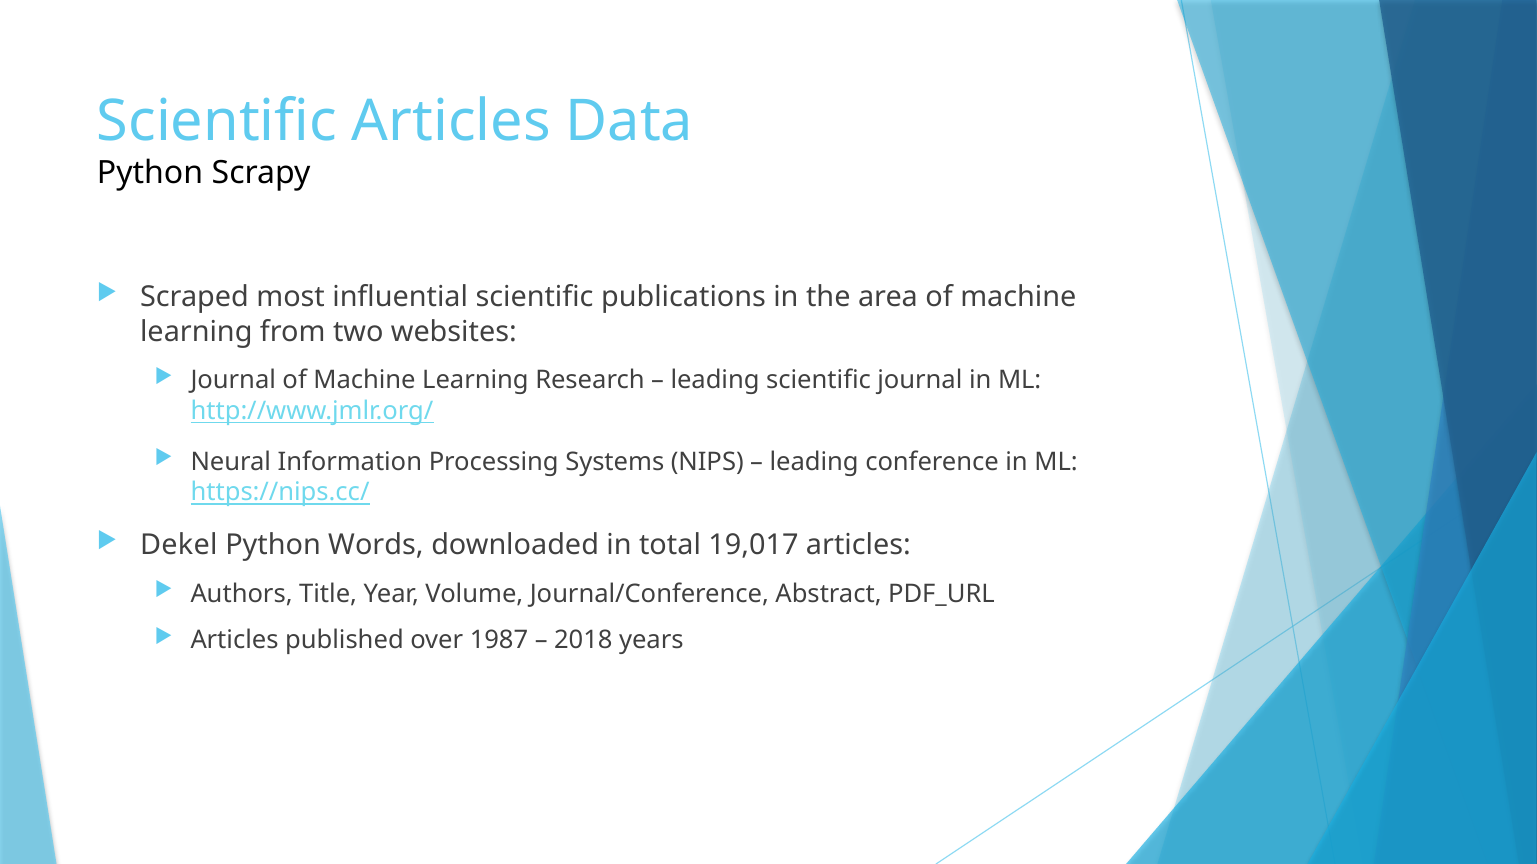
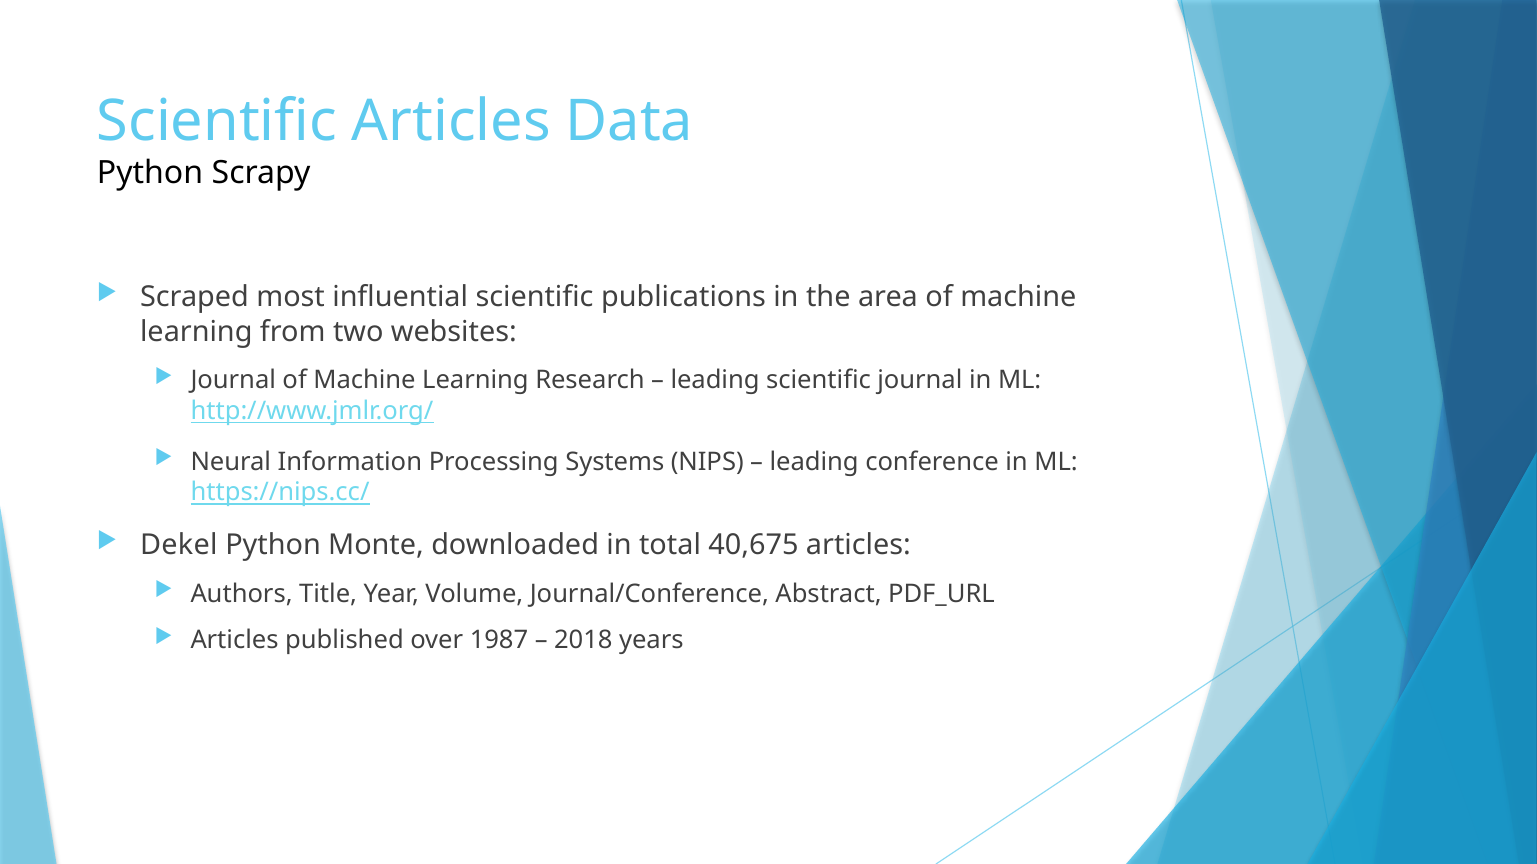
Words: Words -> Monte (376, 546)
19,017: 19,017 -> 40,675 (753, 546)
